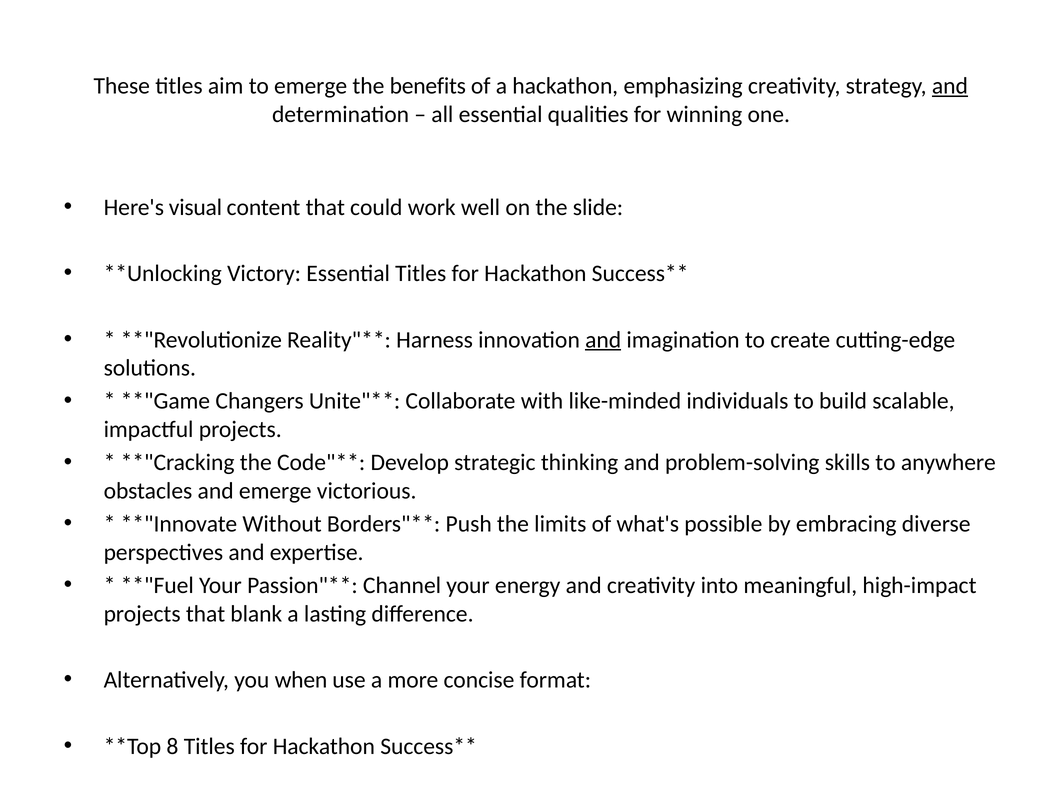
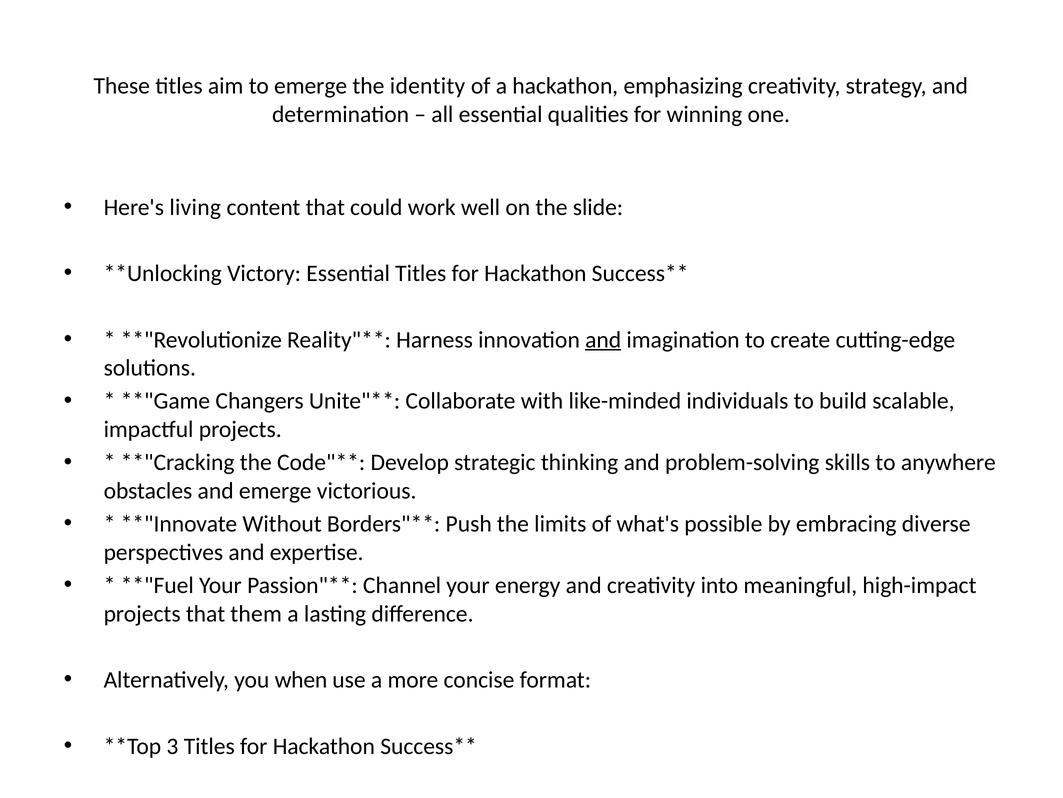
benefits: benefits -> identity (428, 86)
and underline: present -> none (950, 86)
visual: visual -> living (195, 207)
blank: blank -> them (256, 613)
8: 8 -> 3 (172, 746)
